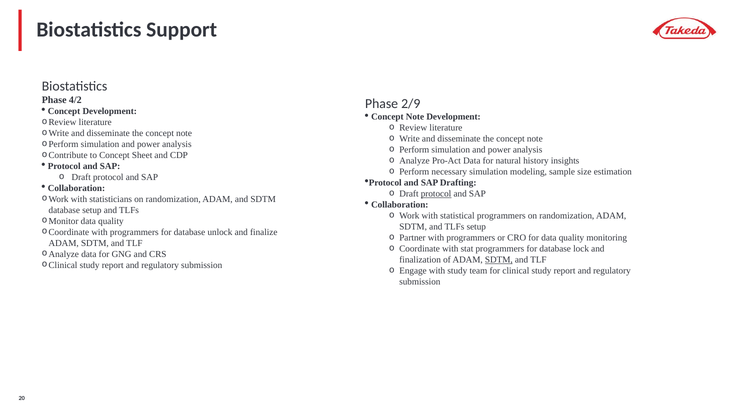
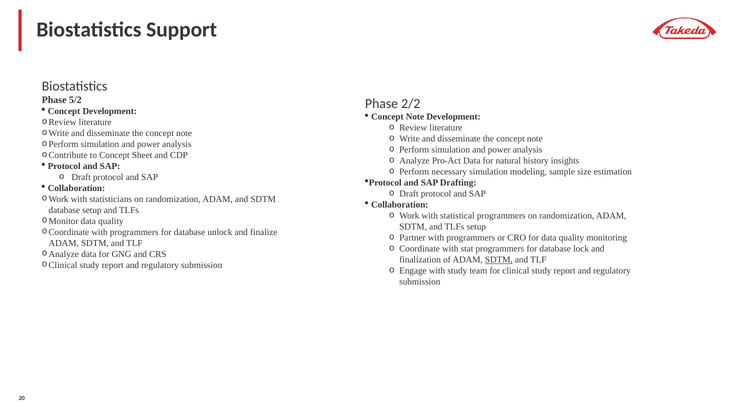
4/2: 4/2 -> 5/2 (75, 100)
2/9: 2/9 -> 2/2 (411, 103)
protocol underline: present -> none (436, 194)
